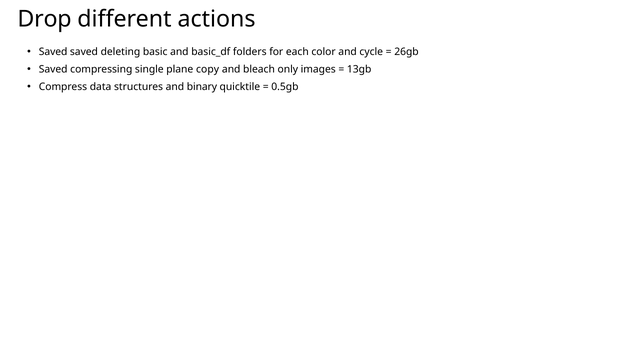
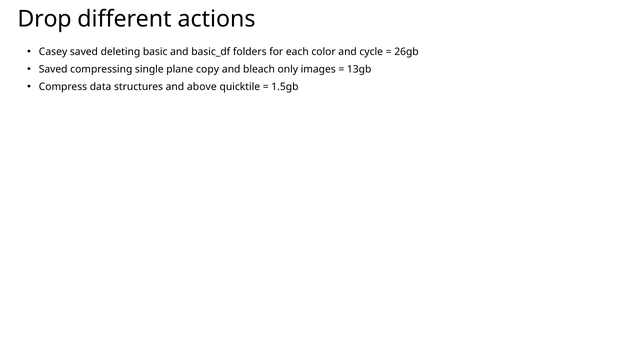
Saved: Saved -> Casey (53, 52)
binary: binary -> above (202, 87)
0.5gb: 0.5gb -> 1.5gb (285, 87)
